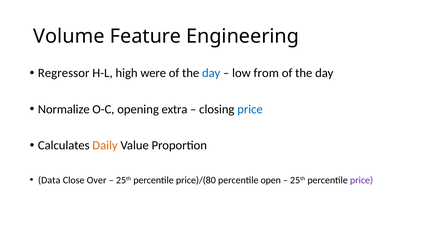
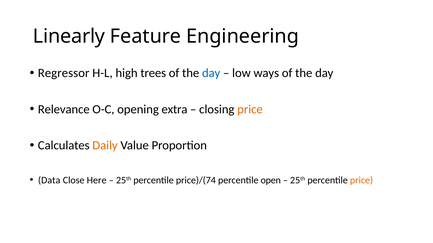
Volume: Volume -> Linearly (69, 36)
were: were -> trees (153, 73)
from: from -> ways (266, 73)
Normalize: Normalize -> Relevance (64, 109)
price colour: blue -> orange (250, 109)
Over: Over -> Here (97, 180)
price)/(80: price)/(80 -> price)/(74 (196, 180)
price colour: purple -> orange (362, 180)
